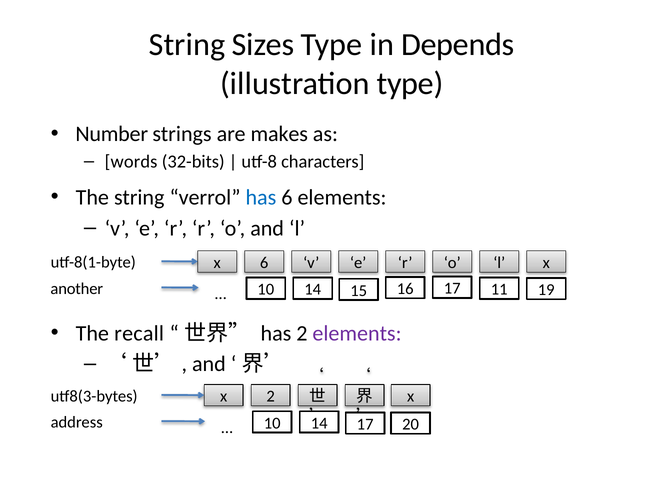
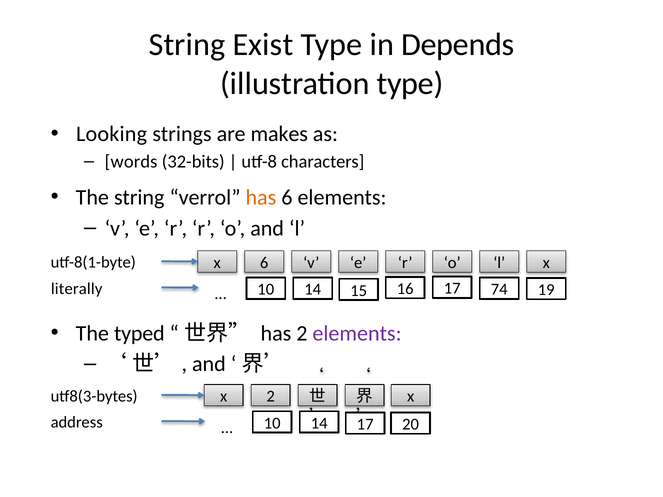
Sizes: Sizes -> Exist (263, 45)
Number: Number -> Looking (112, 134)
has colour: blue -> orange (261, 198)
another: another -> literally (77, 289)
11: 11 -> 74 (499, 290)
recall: recall -> typed (139, 333)
